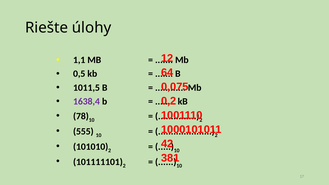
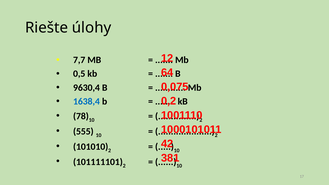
1,1: 1,1 -> 7,7 (79, 60)
1011,5: 1011,5 -> 9630,4 (86, 88)
1638,4 colour: purple -> blue (86, 101)
